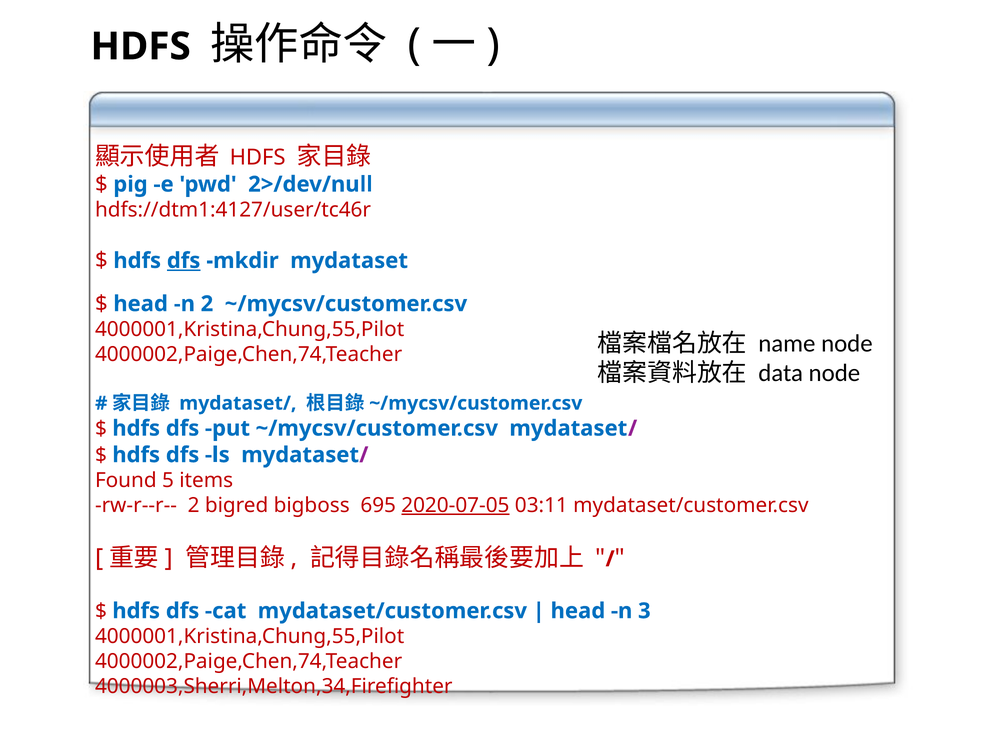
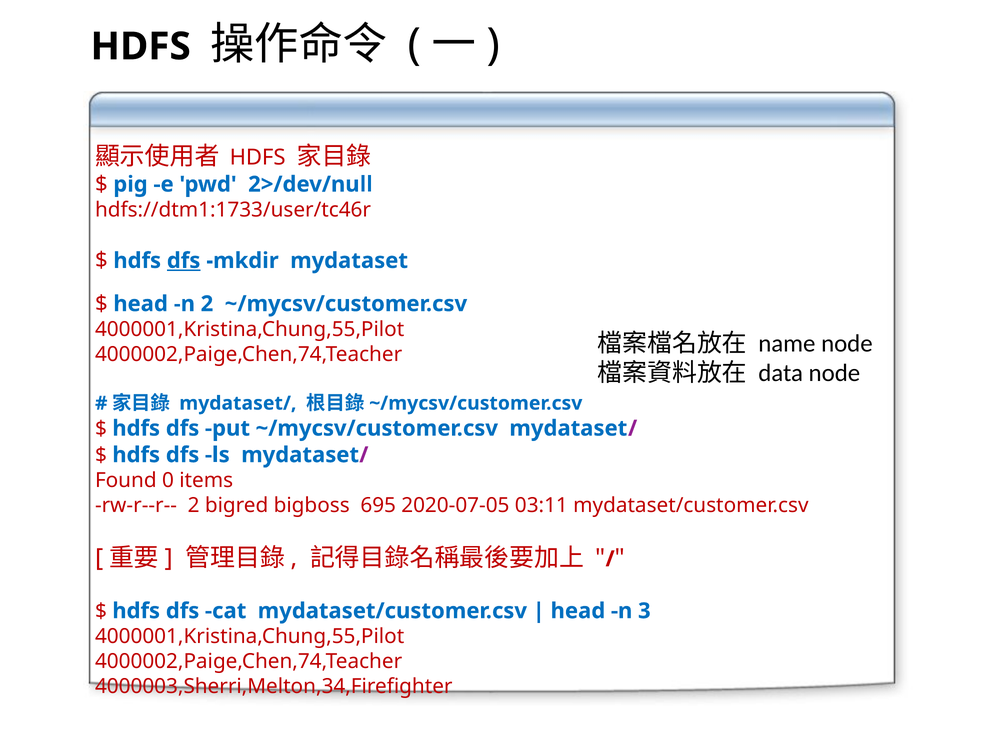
hdfs://dtm1:4127/user/tc46r: hdfs://dtm1:4127/user/tc46r -> hdfs://dtm1:1733/user/tc46r (233, 210)
5: 5 -> 0 (168, 481)
2020-07-05 underline: present -> none (455, 505)
